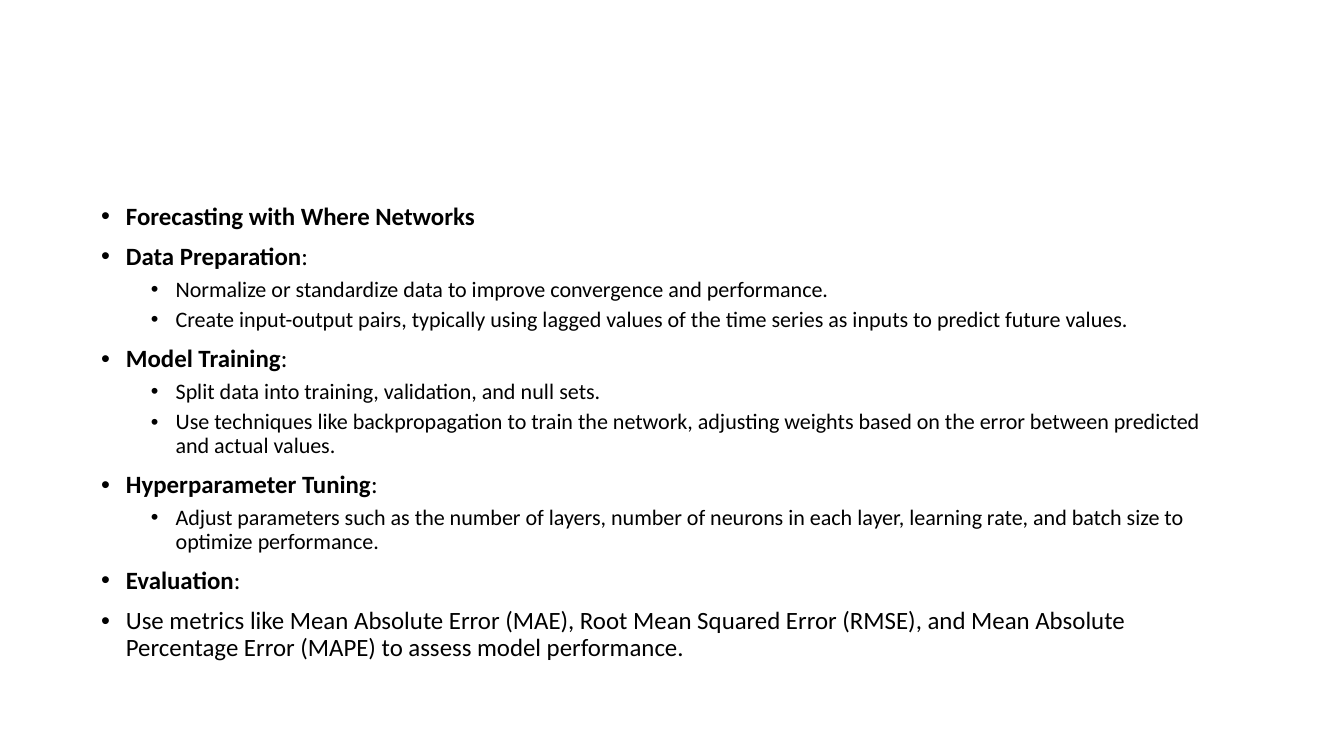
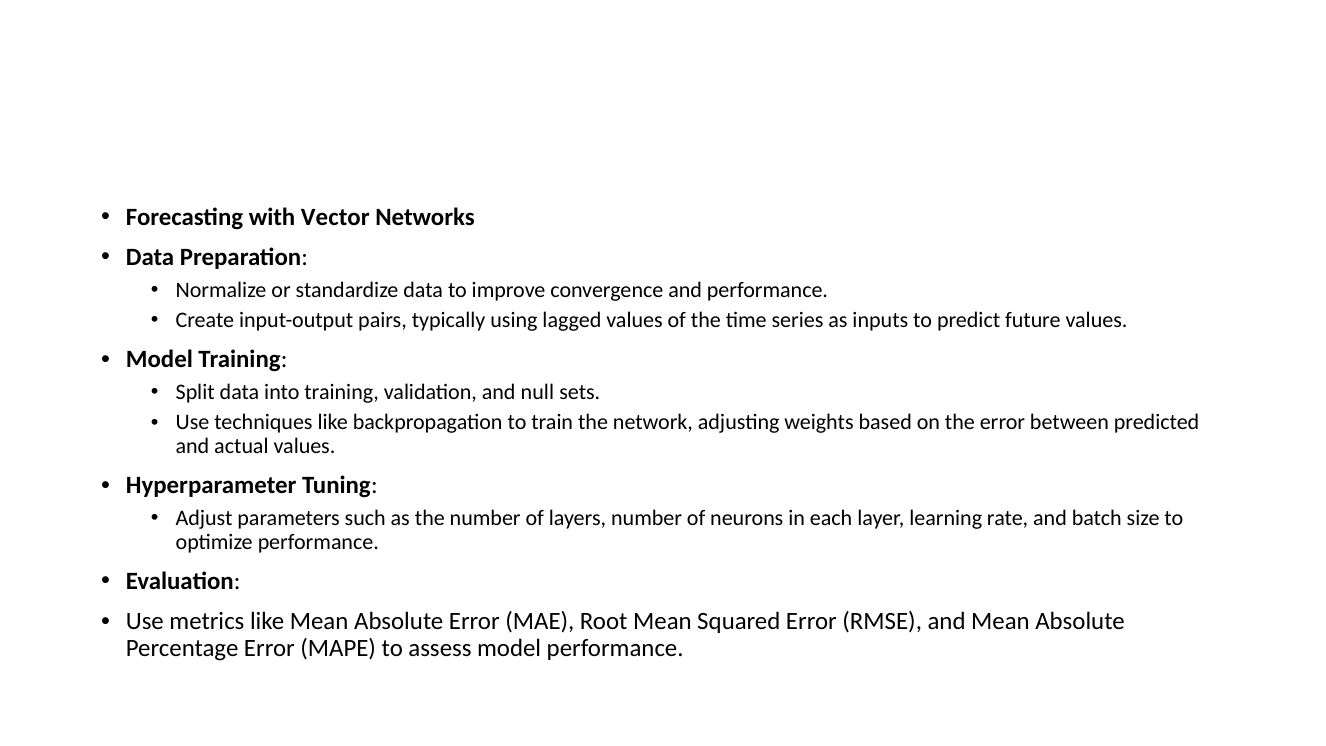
Where: Where -> Vector (335, 217)
